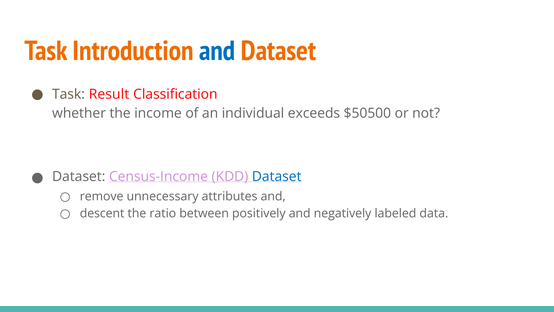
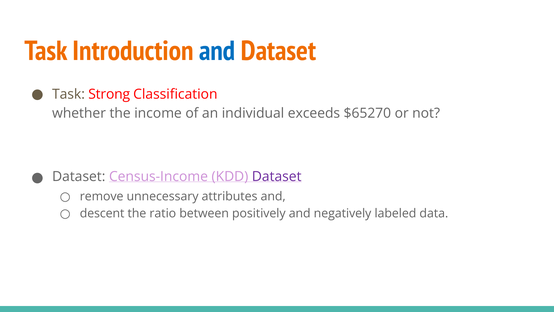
Result: Result -> Strong (109, 94)
$50500: $50500 -> $65270 (367, 113)
Dataset colour: blue -> purple (277, 176)
